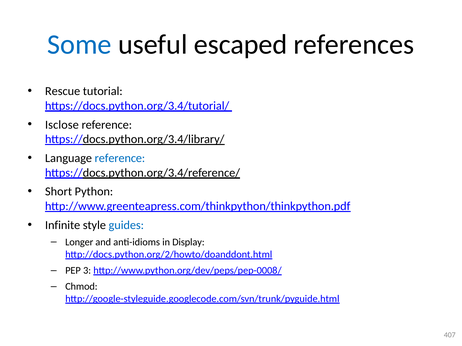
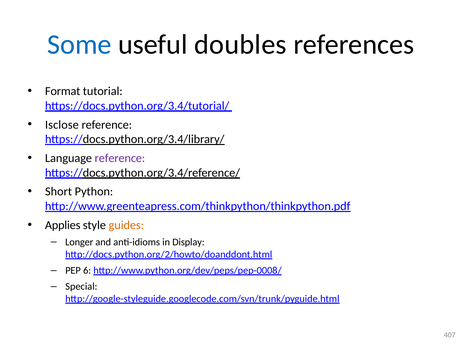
escaped: escaped -> doubles (240, 45)
Rescue: Rescue -> Format (63, 91)
reference colour: blue -> purple (120, 158)
Infinite: Infinite -> Applies (63, 225)
guides colour: blue -> orange (126, 225)
3: 3 -> 6 (87, 271)
Chmod: Chmod -> Special (81, 287)
